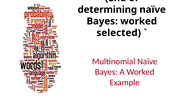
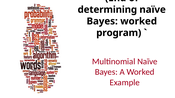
selected: selected -> program (119, 33)
